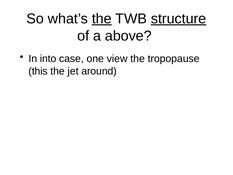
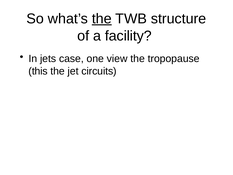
structure underline: present -> none (179, 19)
above: above -> facility (128, 36)
into: into -> jets (48, 59)
around: around -> circuits (99, 71)
